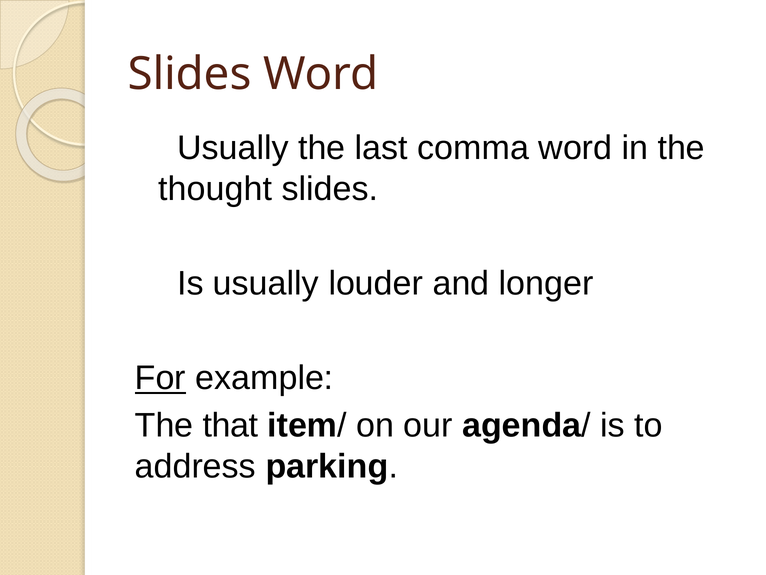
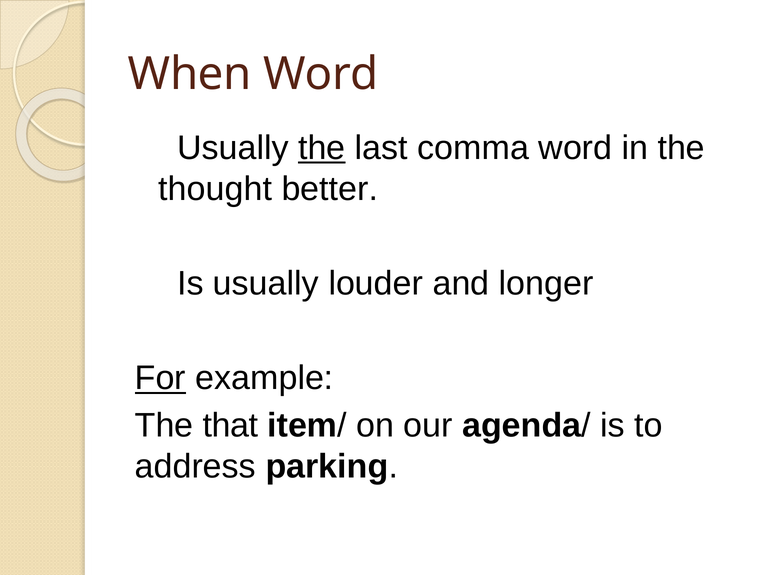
Slides: Slides -> When (190, 74)
the underline: none -> present (322, 148)
thought slides: slides -> better (330, 189)
